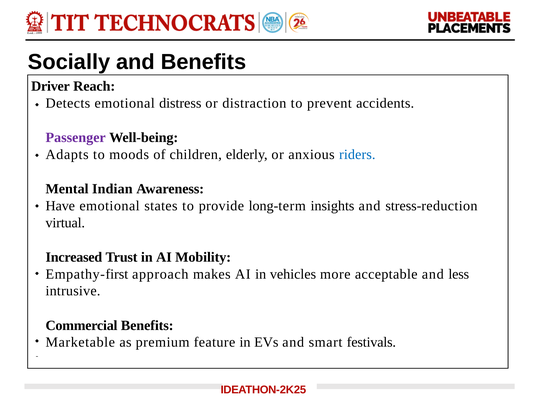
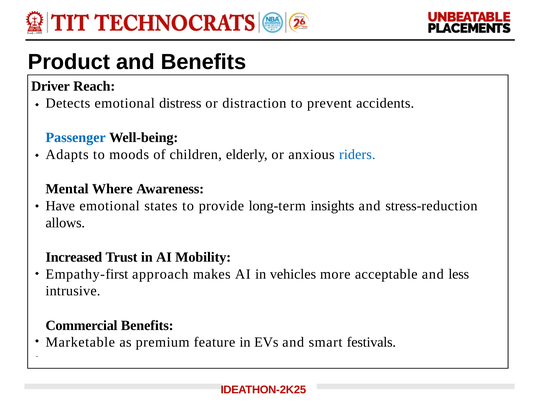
Socially: Socially -> Product (69, 62)
Passenger colour: purple -> blue (76, 138)
Indian: Indian -> Where (112, 189)
virtual: virtual -> allows (65, 223)
